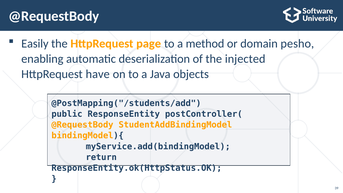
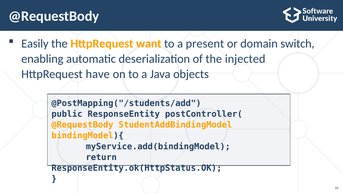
page: page -> want (149, 44)
method: method -> present (205, 44)
pesho: pesho -> switch (297, 44)
